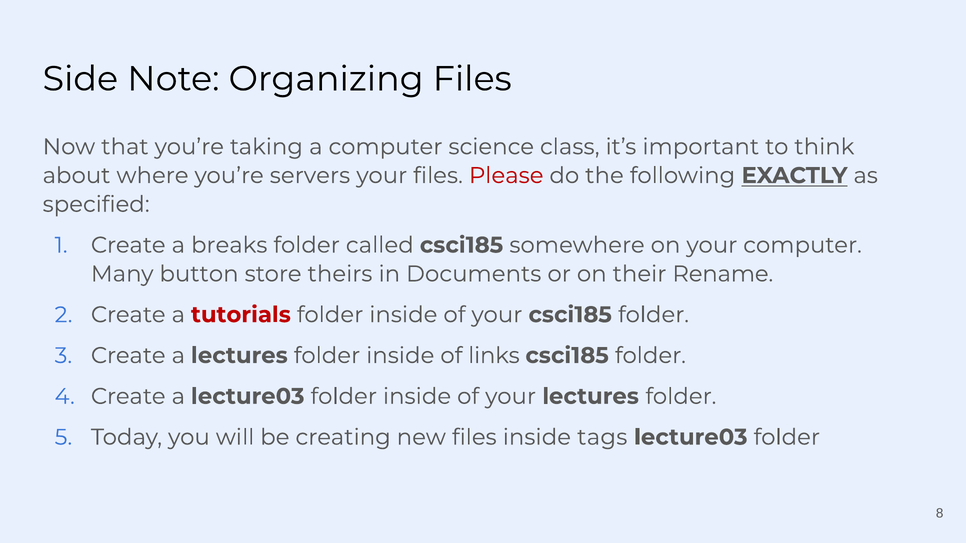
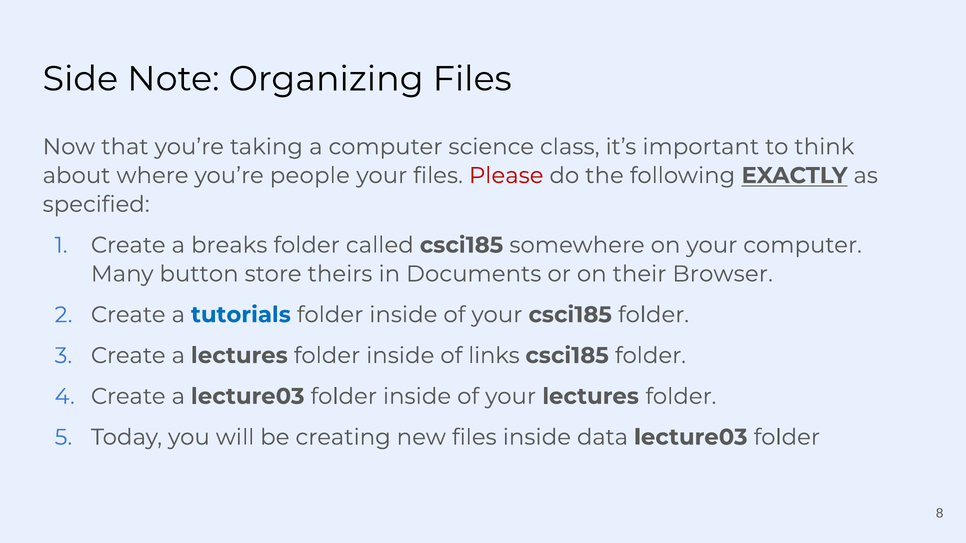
servers: servers -> people (310, 176)
Rename: Rename -> Browser (723, 274)
tutorials colour: red -> blue (241, 315)
tags: tags -> data (603, 437)
